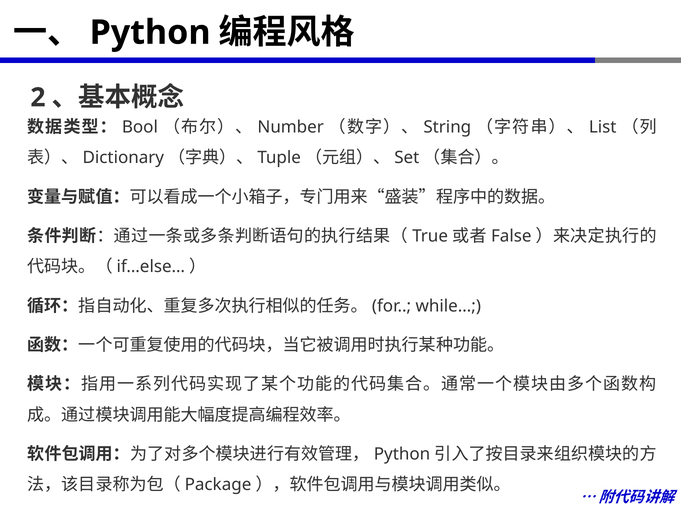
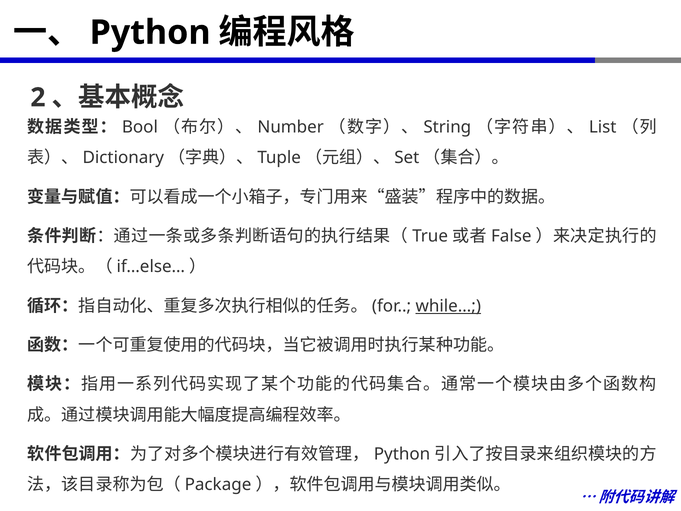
while… underline: none -> present (448, 306)
